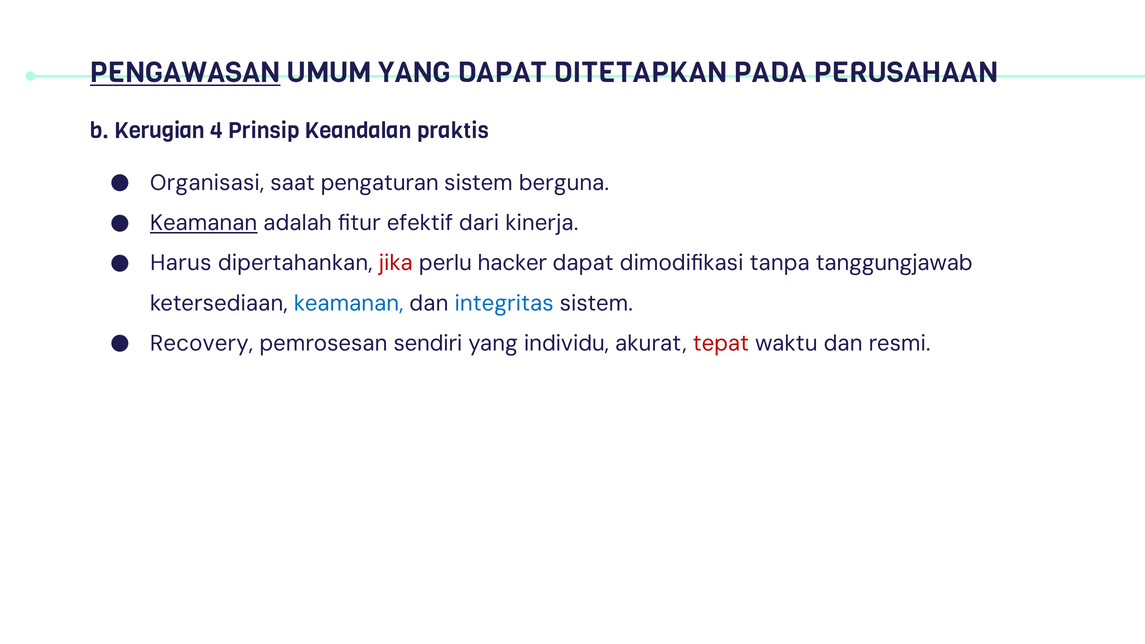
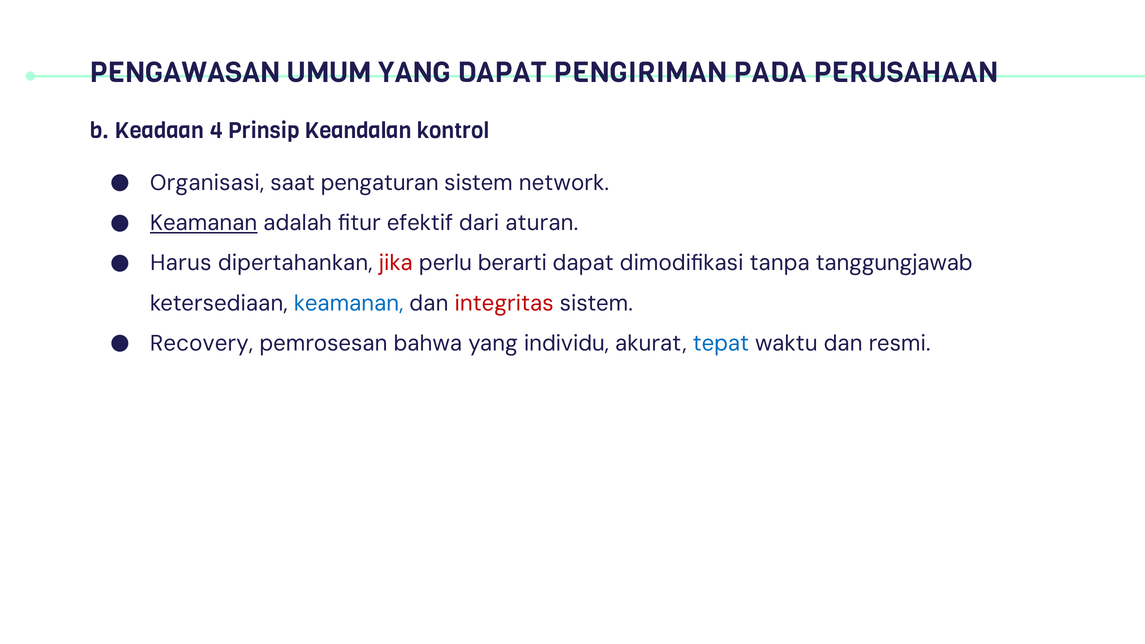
PENGAWASAN underline: present -> none (185, 73)
DITETAPKAN: DITETAPKAN -> PENGIRIMAN (640, 73)
Kerugian: Kerugian -> Keadaan (159, 131)
praktis: praktis -> kontrol (453, 131)
berguna: berguna -> network (564, 183)
kinerja: kinerja -> aturan (542, 223)
hacker: hacker -> berarti (512, 263)
integritas colour: blue -> red (504, 303)
sendiri: sendiri -> bahwa (428, 343)
tepat colour: red -> blue (721, 343)
